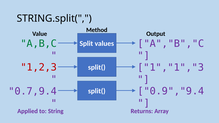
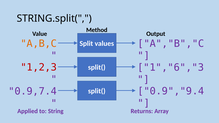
A,B,C colour: green -> orange (39, 44)
1","1","3: 1","1","3 -> 1","6","3 (171, 68)
0.7,9.4: 0.7,9.4 -> 0.9,7.4 (33, 91)
